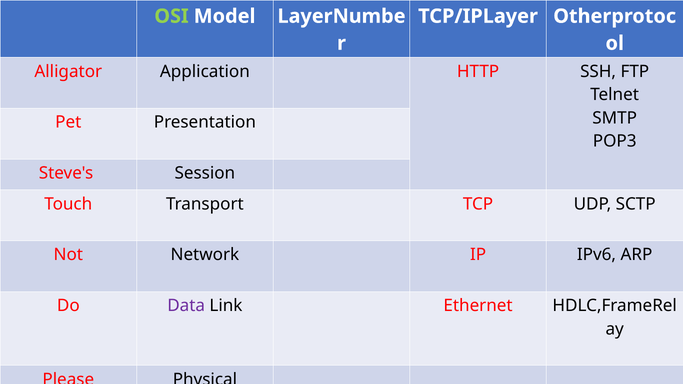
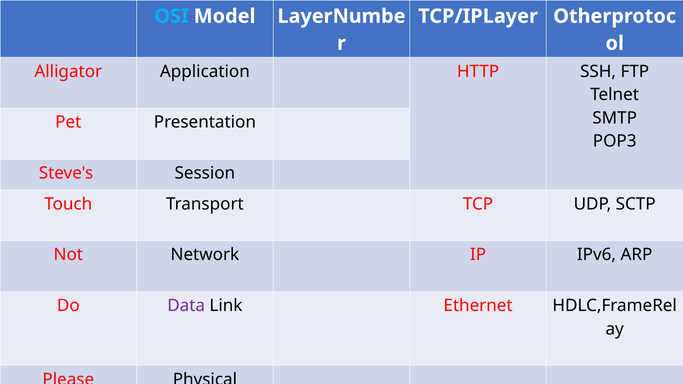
OSI colour: light green -> light blue (172, 16)
